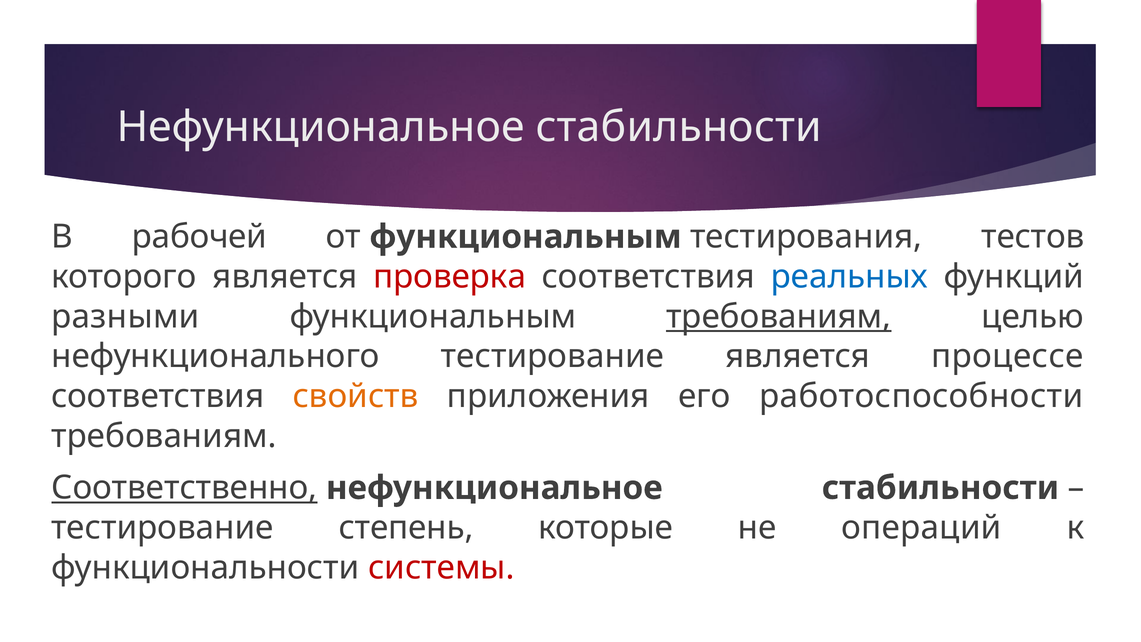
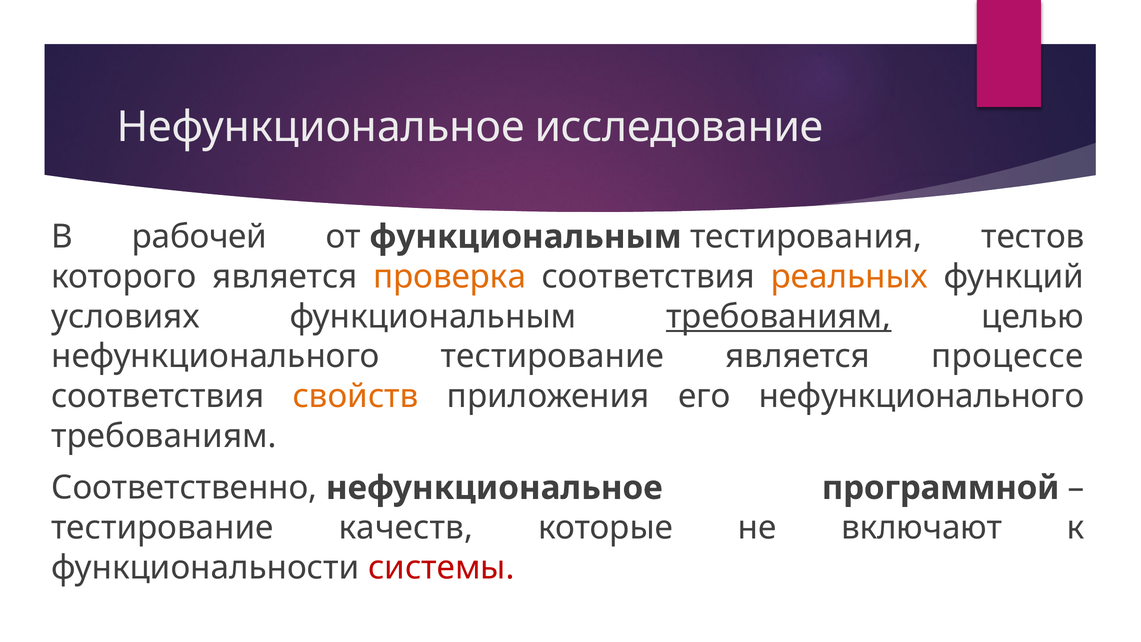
стабильности: стабильности -> исследование (679, 127)
проверка colour: red -> orange (450, 277)
реальных colour: blue -> orange (849, 277)
разными: разными -> условиях (126, 316)
его работоспособности: работоспособности -> нефункционального (922, 396)
Соответственно underline: present -> none (184, 488)
стабильности: стабильности -> программной (941, 488)
степень: степень -> качеств (406, 528)
операций: операций -> включают (922, 528)
